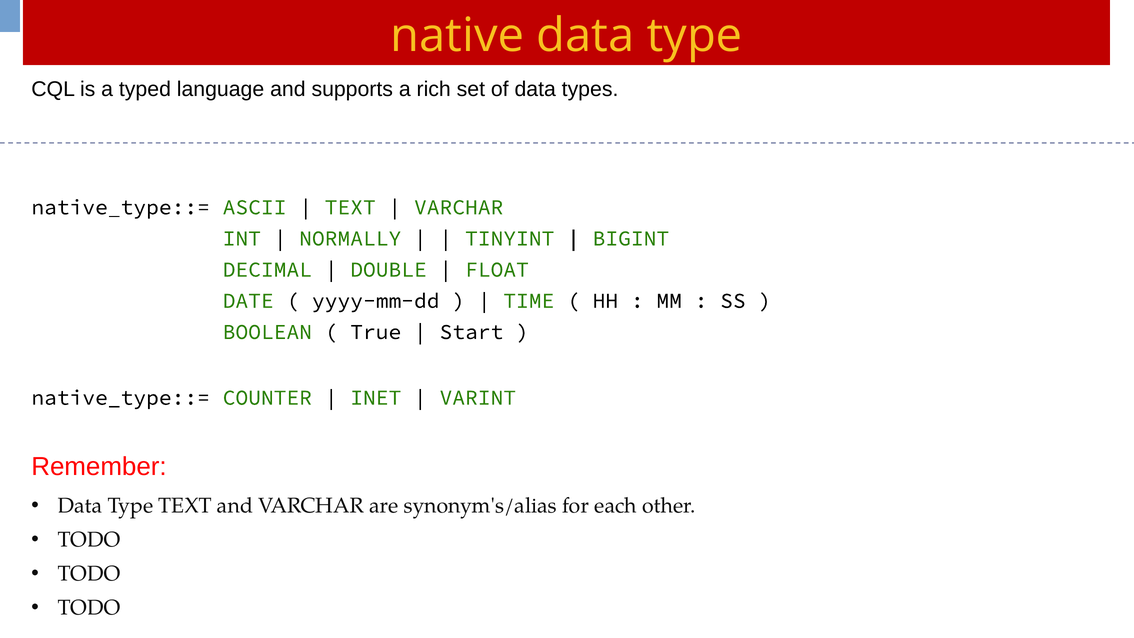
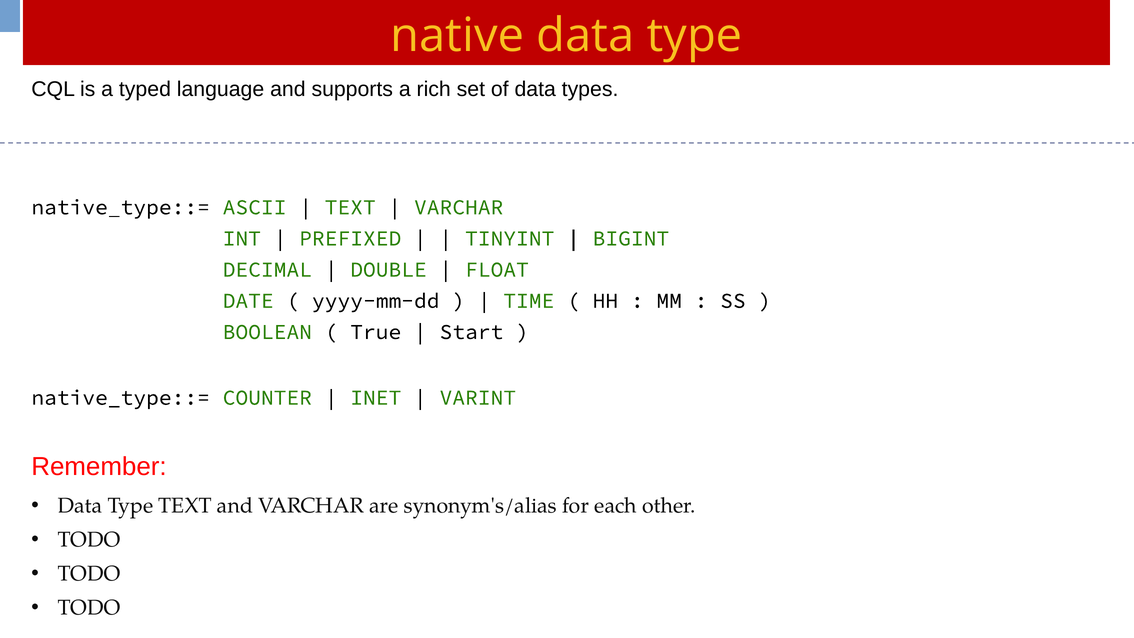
NORMALLY: NORMALLY -> PREFIXED (350, 238)
